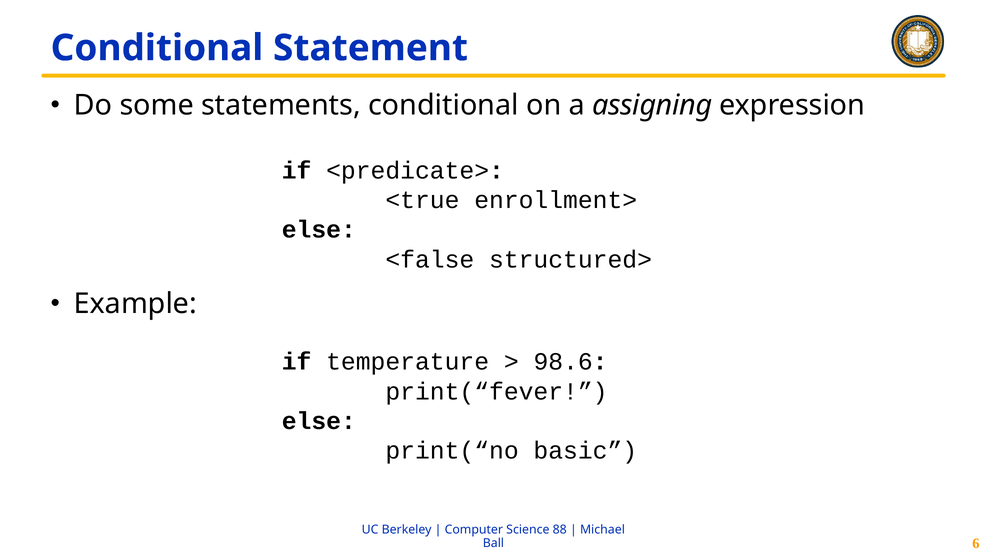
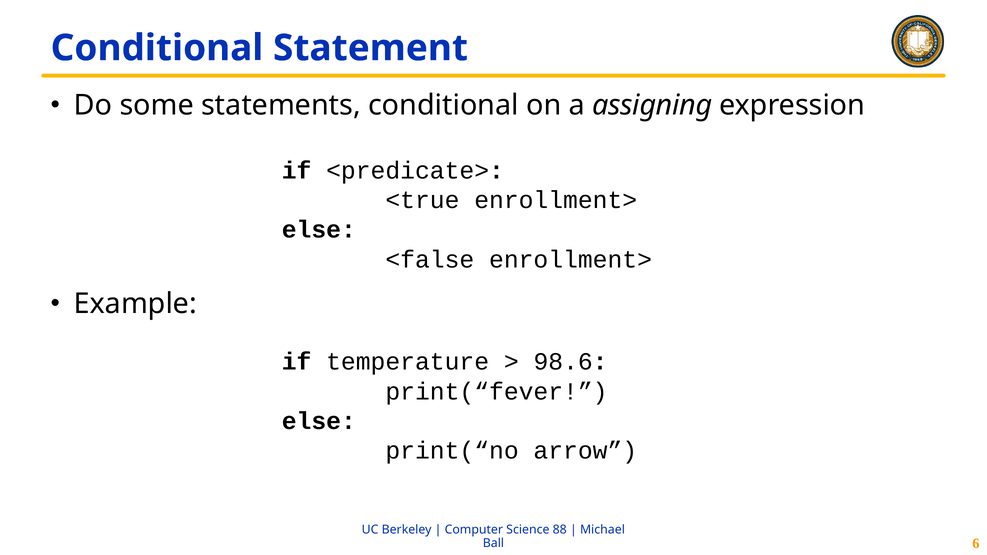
<false structured>: structured> -> enrollment> (571, 260)
basic: basic -> arrow (585, 451)
